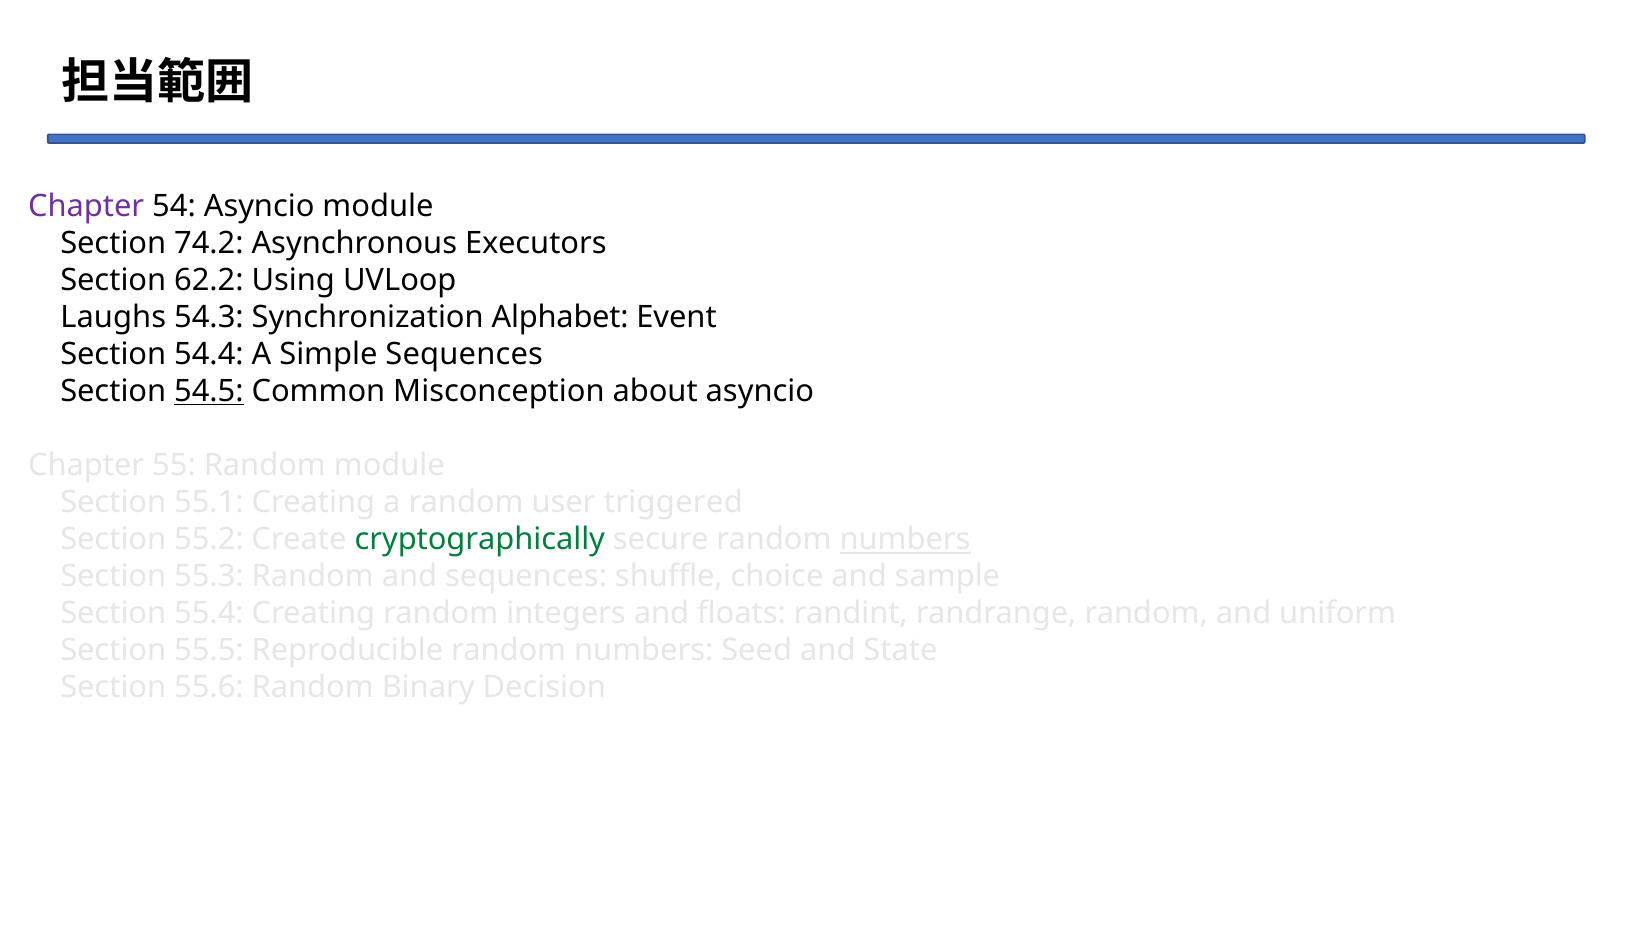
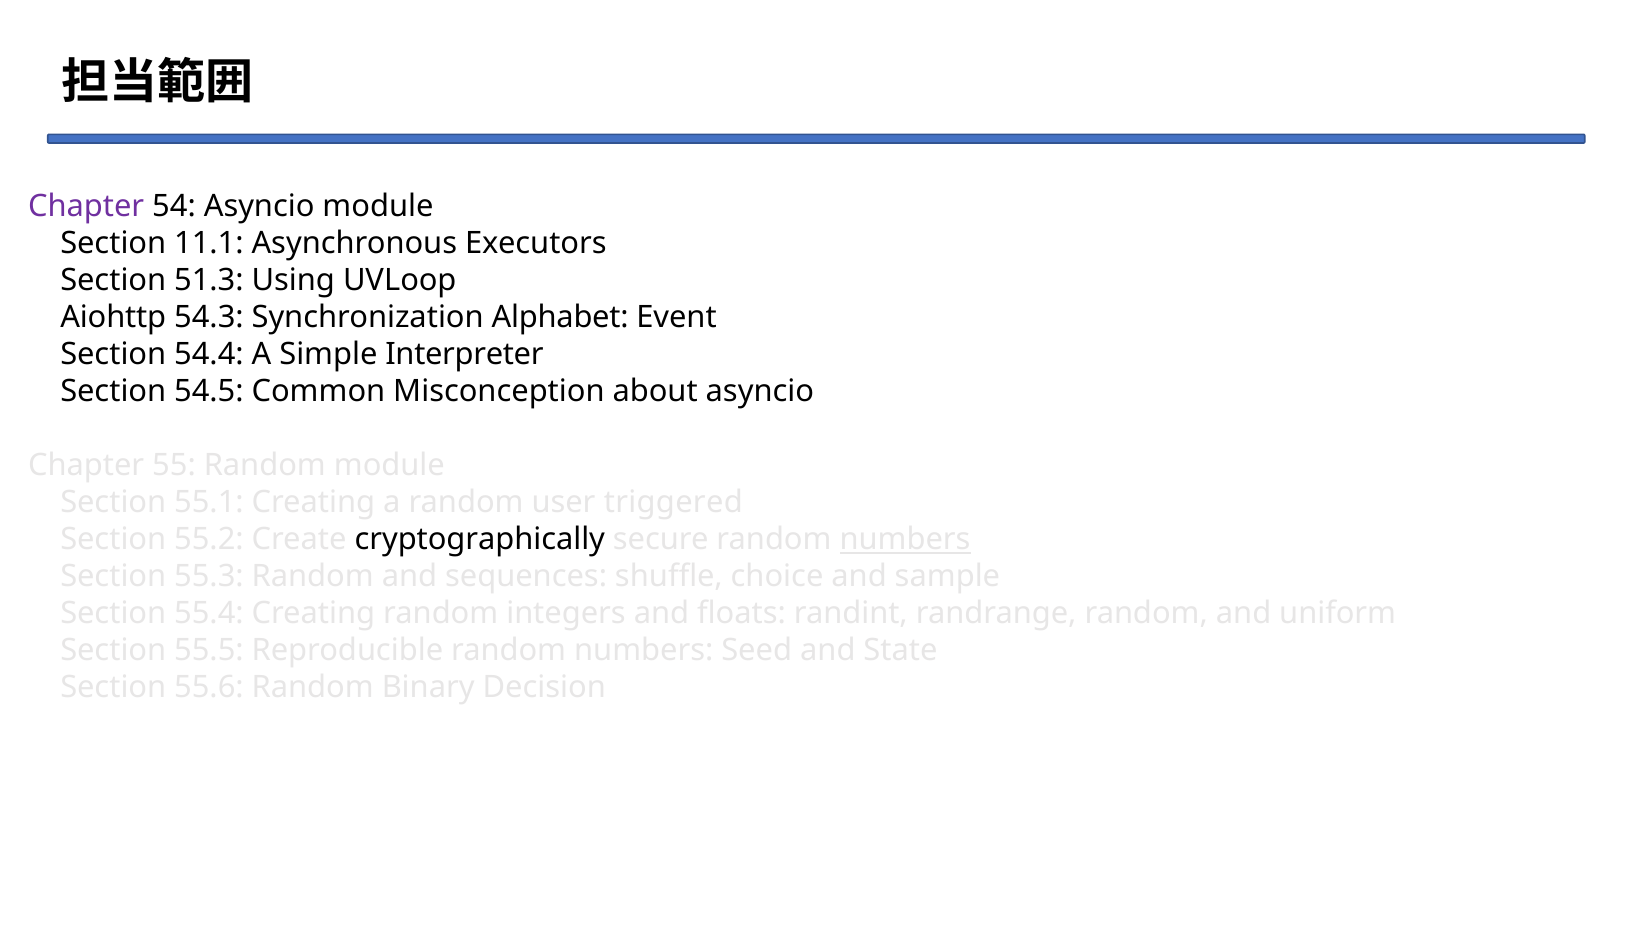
74.2: 74.2 -> 11.1 (209, 243)
62.2: 62.2 -> 51.3 (209, 280)
Laughs: Laughs -> Aiohttp (113, 317)
Simple Sequences: Sequences -> Interpreter (464, 354)
54.5 underline: present -> none (209, 391)
cryptographically colour: green -> black (480, 540)
